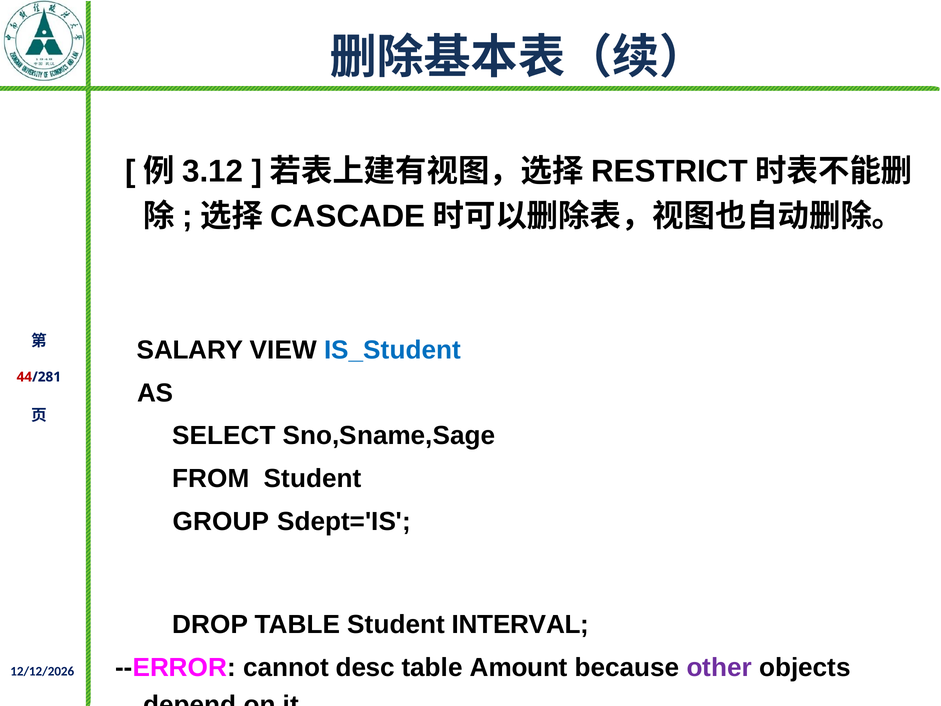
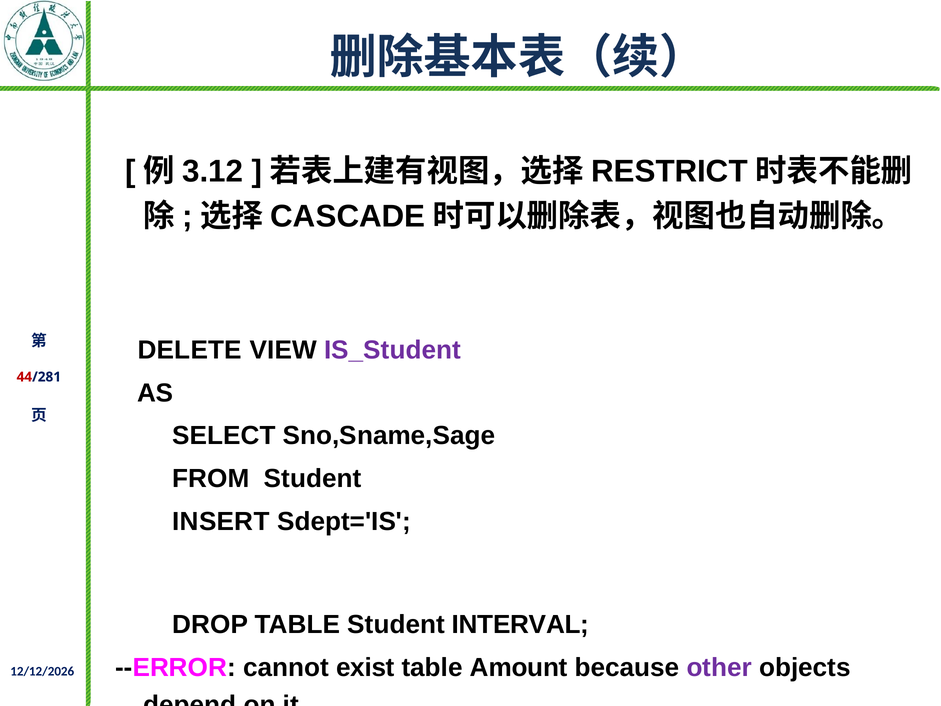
SALARY: SALARY -> DELETE (190, 350)
IS_Student colour: blue -> purple (392, 350)
GROUP: GROUP -> INSERT (221, 521)
desc: desc -> exist (365, 667)
